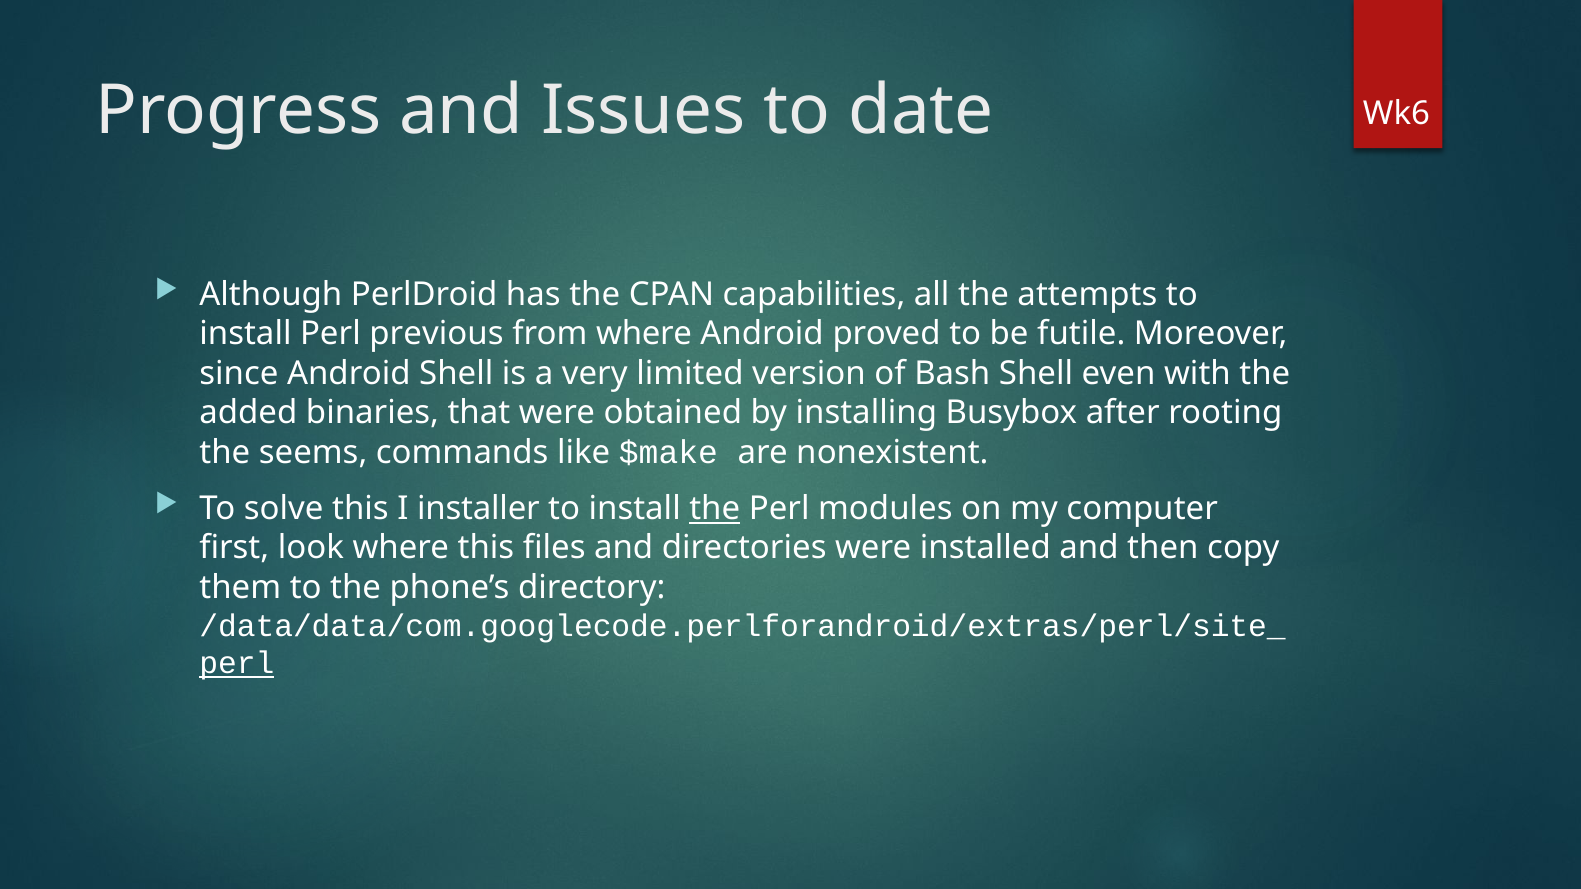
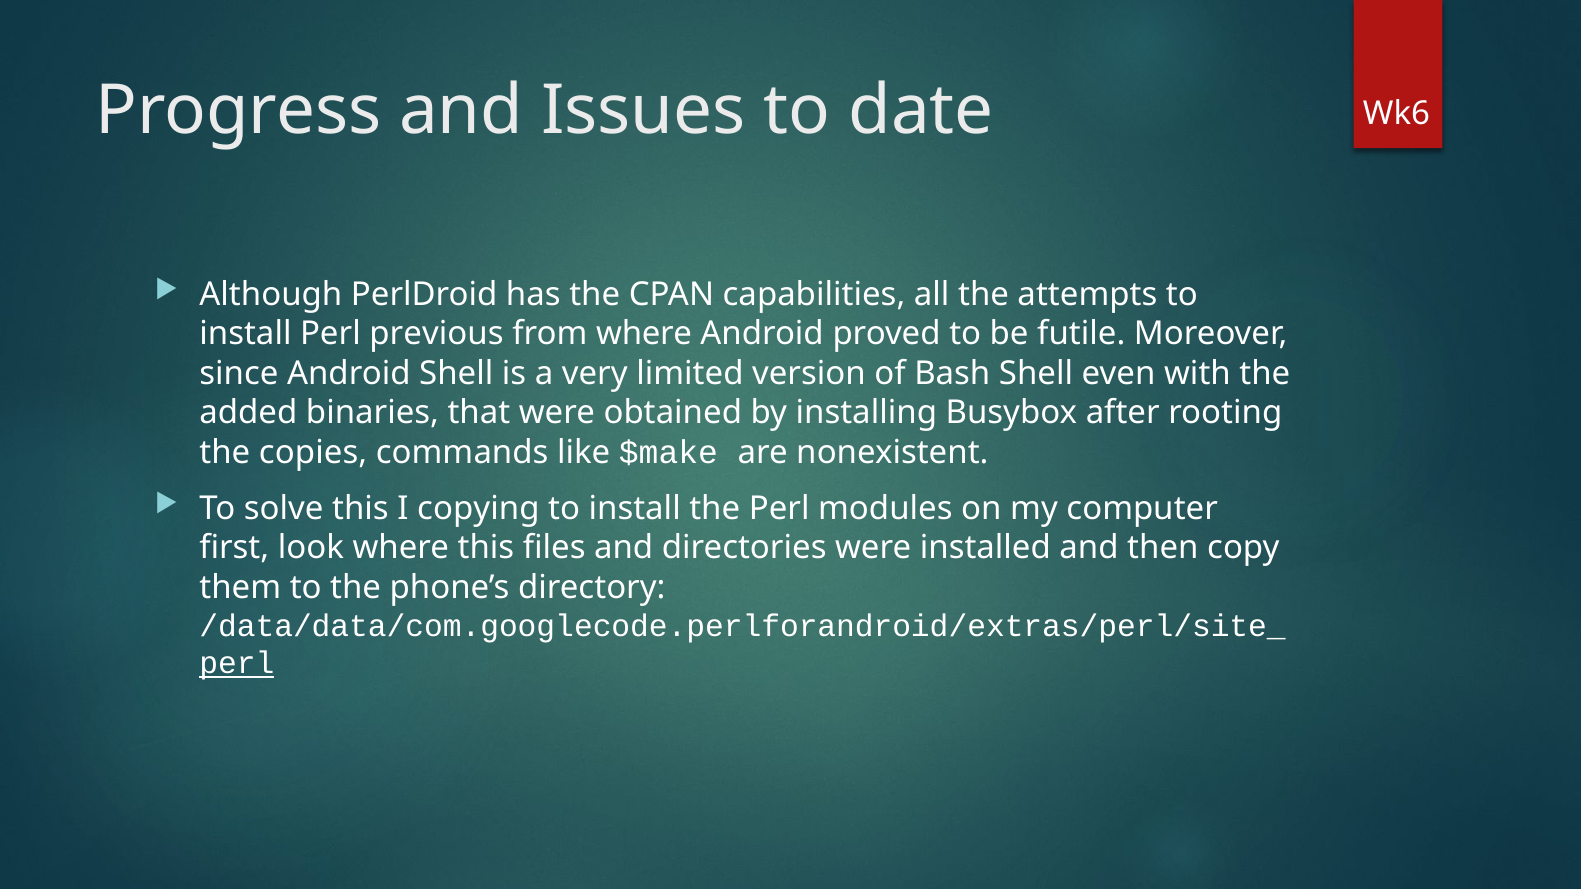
seems: seems -> copies (313, 453)
installer: installer -> copying (478, 509)
the underline: present -> none (715, 509)
